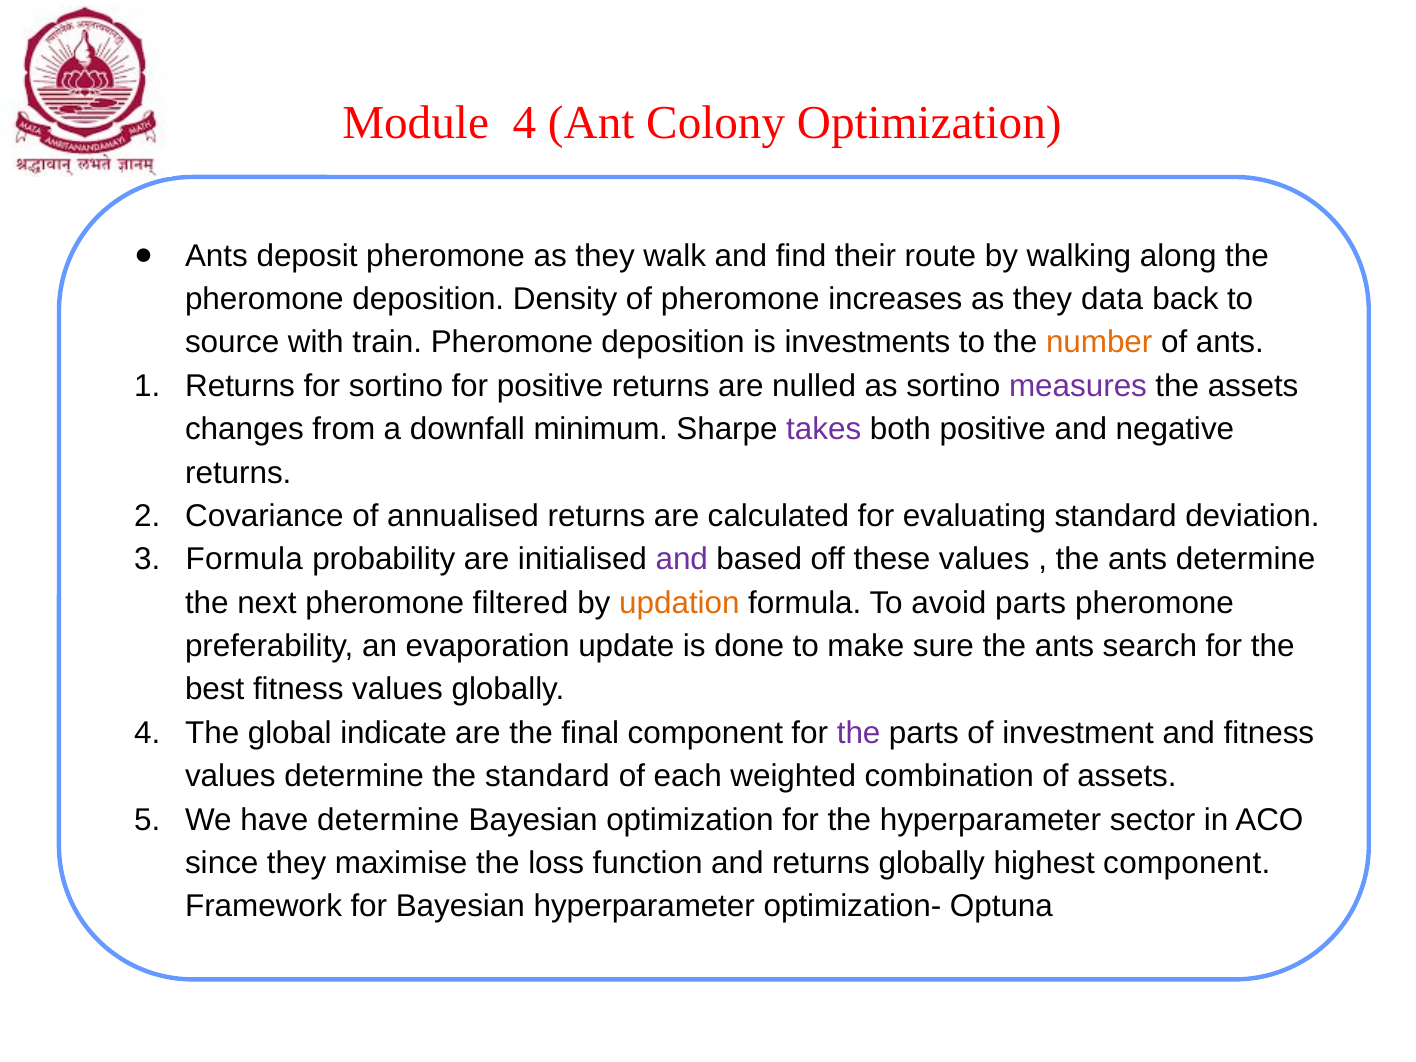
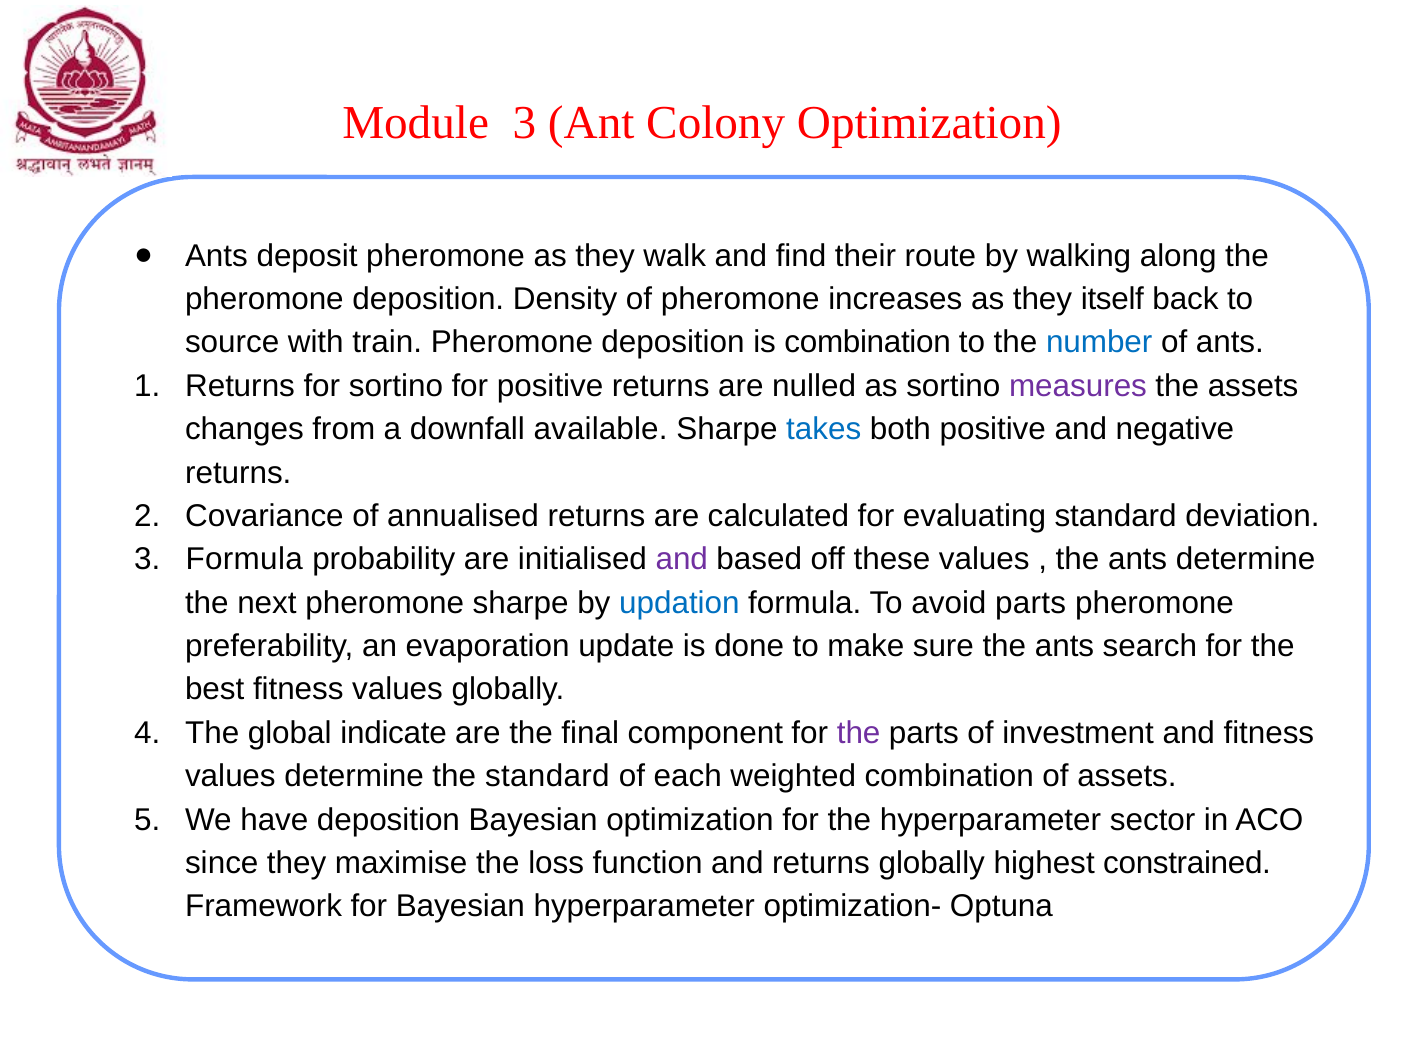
Module 4: 4 -> 3 (524, 123)
data: data -> itself (1112, 299)
is investments: investments -> combination (868, 343)
number colour: orange -> blue (1099, 343)
minimum: minimum -> available (601, 429)
takes colour: purple -> blue (824, 429)
pheromone filtered: filtered -> sharpe (521, 603)
updation colour: orange -> blue (679, 603)
have determine: determine -> deposition (388, 820)
highest component: component -> constrained (1187, 863)
